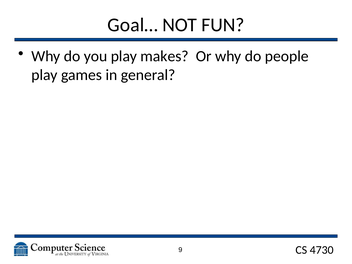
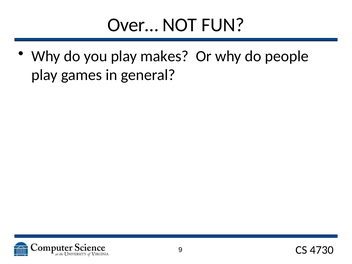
Goal…: Goal… -> Over… (133, 25)
